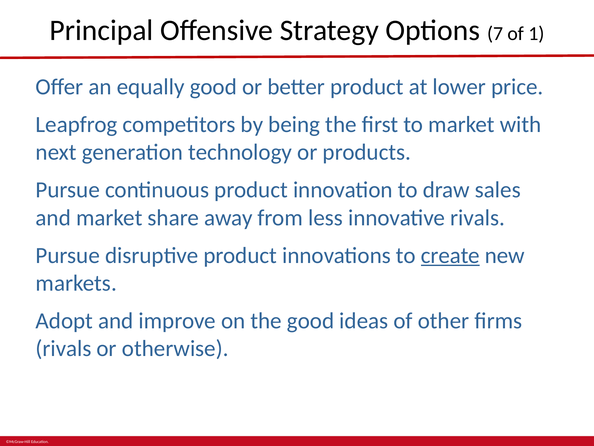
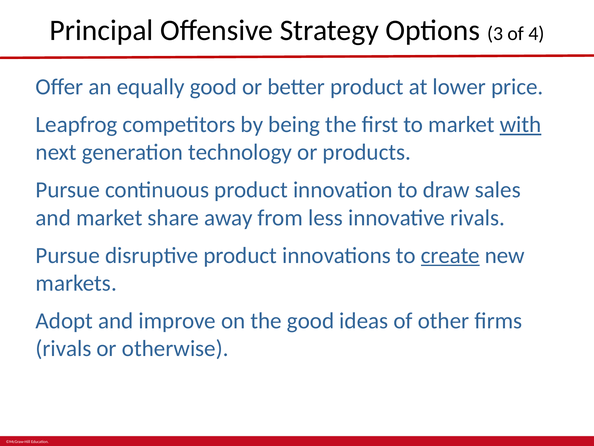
7: 7 -> 3 (495, 34)
1: 1 -> 4 (536, 34)
with underline: none -> present (521, 124)
